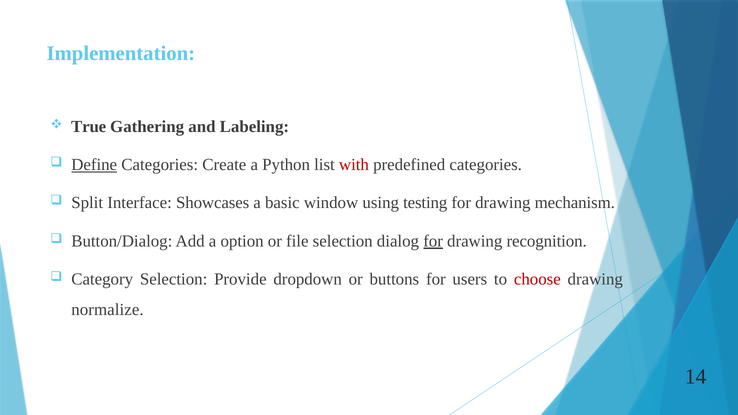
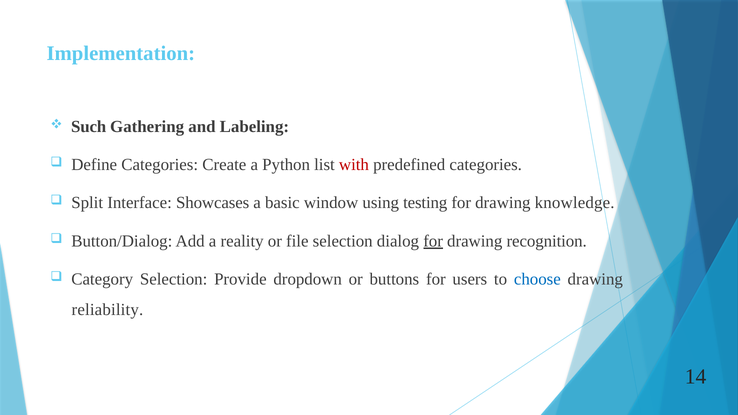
True: True -> Such (89, 127)
Define underline: present -> none (94, 165)
mechanism: mechanism -> knowledge (575, 203)
option: option -> reality (242, 241)
choose colour: red -> blue (537, 279)
normalize: normalize -> reliability (107, 310)
